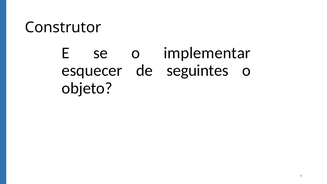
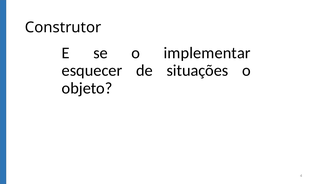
seguintes: seguintes -> situações (197, 71)
